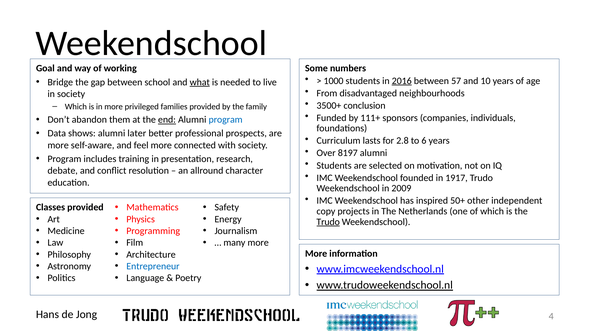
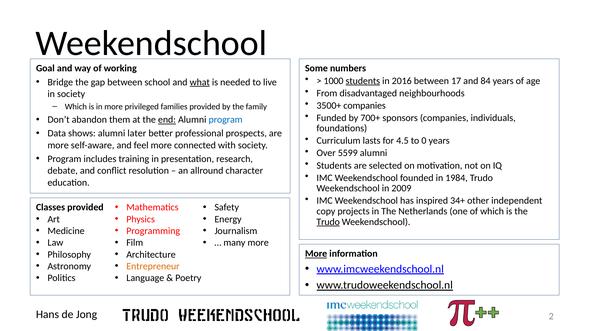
students underline: none -> present (363, 81)
2016 underline: present -> none (402, 81)
57: 57 -> 17 (456, 81)
10: 10 -> 84 (486, 81)
3500+ conclusion: conclusion -> companies (365, 106)
111+: 111+ -> 700+ (370, 118)
2.8: 2.8 -> 4.5 (402, 141)
6: 6 -> 0 (424, 141)
8197: 8197 -> 5599 (348, 153)
1917: 1917 -> 1984 (457, 178)
50+: 50+ -> 34+ (458, 201)
More underline: none -> present (316, 254)
Entrepreneur colour: blue -> orange (153, 267)
4: 4 -> 2 (551, 316)
